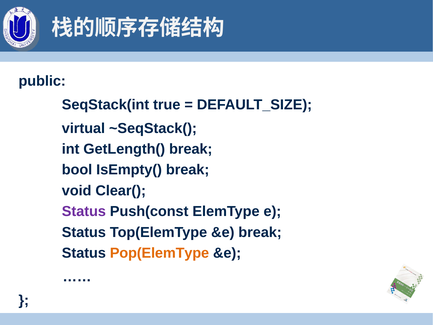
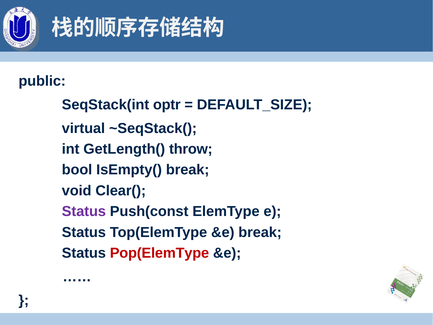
true: true -> optr (167, 105)
GetLength( break: break -> throw (191, 149)
Pop(ElemType colour: orange -> red (159, 253)
